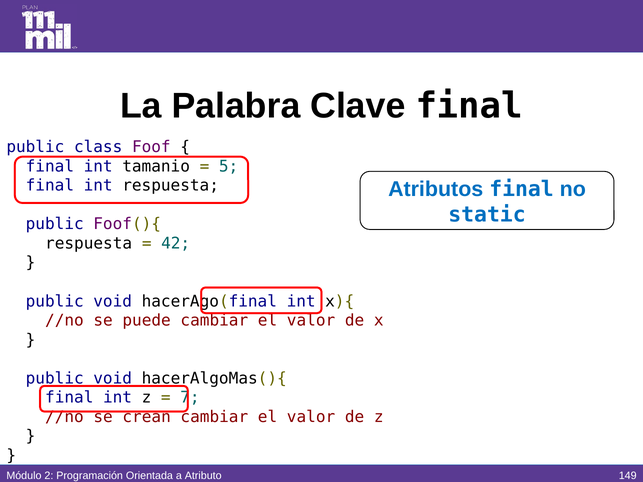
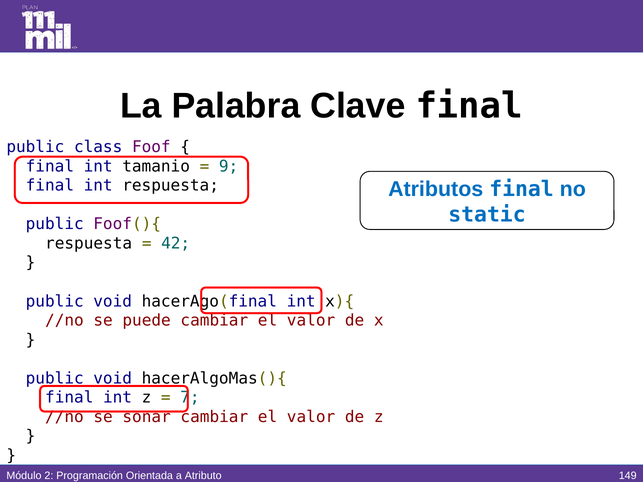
5: 5 -> 9 (229, 166)
crean: crean -> sonar (147, 417)
